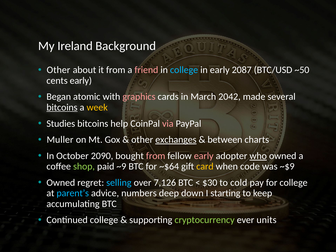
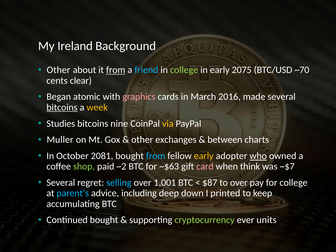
from underline: none -> present (116, 70)
friend colour: pink -> light blue (146, 70)
college colour: light blue -> light green (184, 70)
2087: 2087 -> 2075 (242, 70)
~50: ~50 -> ~70 (302, 70)
cents early: early -> clear (81, 81)
2042: 2042 -> 2016 (229, 97)
help: help -> nine (119, 124)
via colour: pink -> yellow (168, 124)
exchanges underline: present -> none (176, 140)
2090: 2090 -> 2081 (102, 156)
from colour: pink -> light blue (156, 156)
early colour: pink -> yellow (204, 156)
~9: ~9 -> ~2 (121, 166)
~$64: ~$64 -> ~$63 (169, 166)
card colour: yellow -> pink (205, 166)
code: code -> think (250, 166)
~$9: ~$9 -> ~$7 (287, 166)
Owned: Owned -> Several (61, 183)
7,126: 7,126 -> 1,001 (165, 183)
$30: $30 -> $87 (210, 183)
to cold: cold -> over (239, 183)
numbers: numbers -> including (139, 193)
starting: starting -> printed (225, 193)
Continued college: college -> bought (104, 220)
